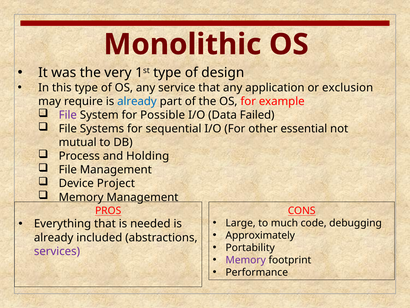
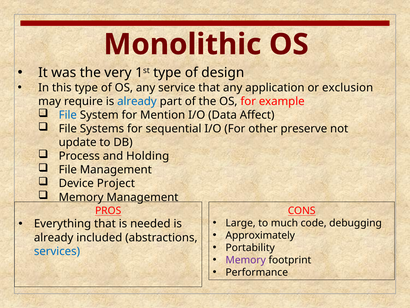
File colour: purple -> blue (68, 115)
Possible: Possible -> Mention (163, 115)
Failed: Failed -> Affect (257, 115)
essential: essential -> preserve (304, 129)
mutual: mutual -> update (78, 142)
services colour: purple -> blue (57, 251)
